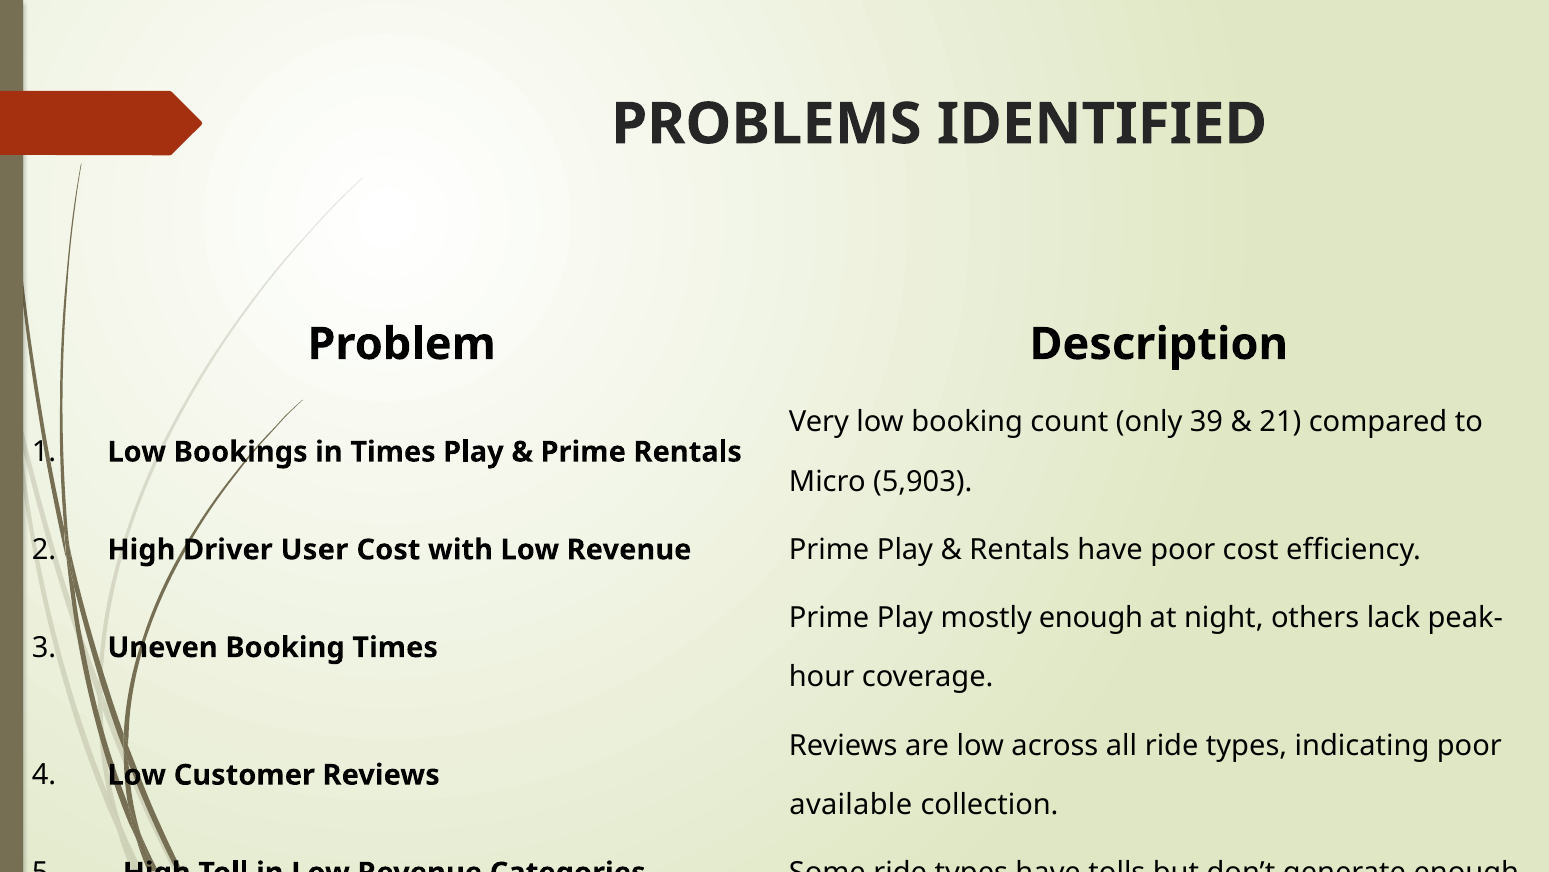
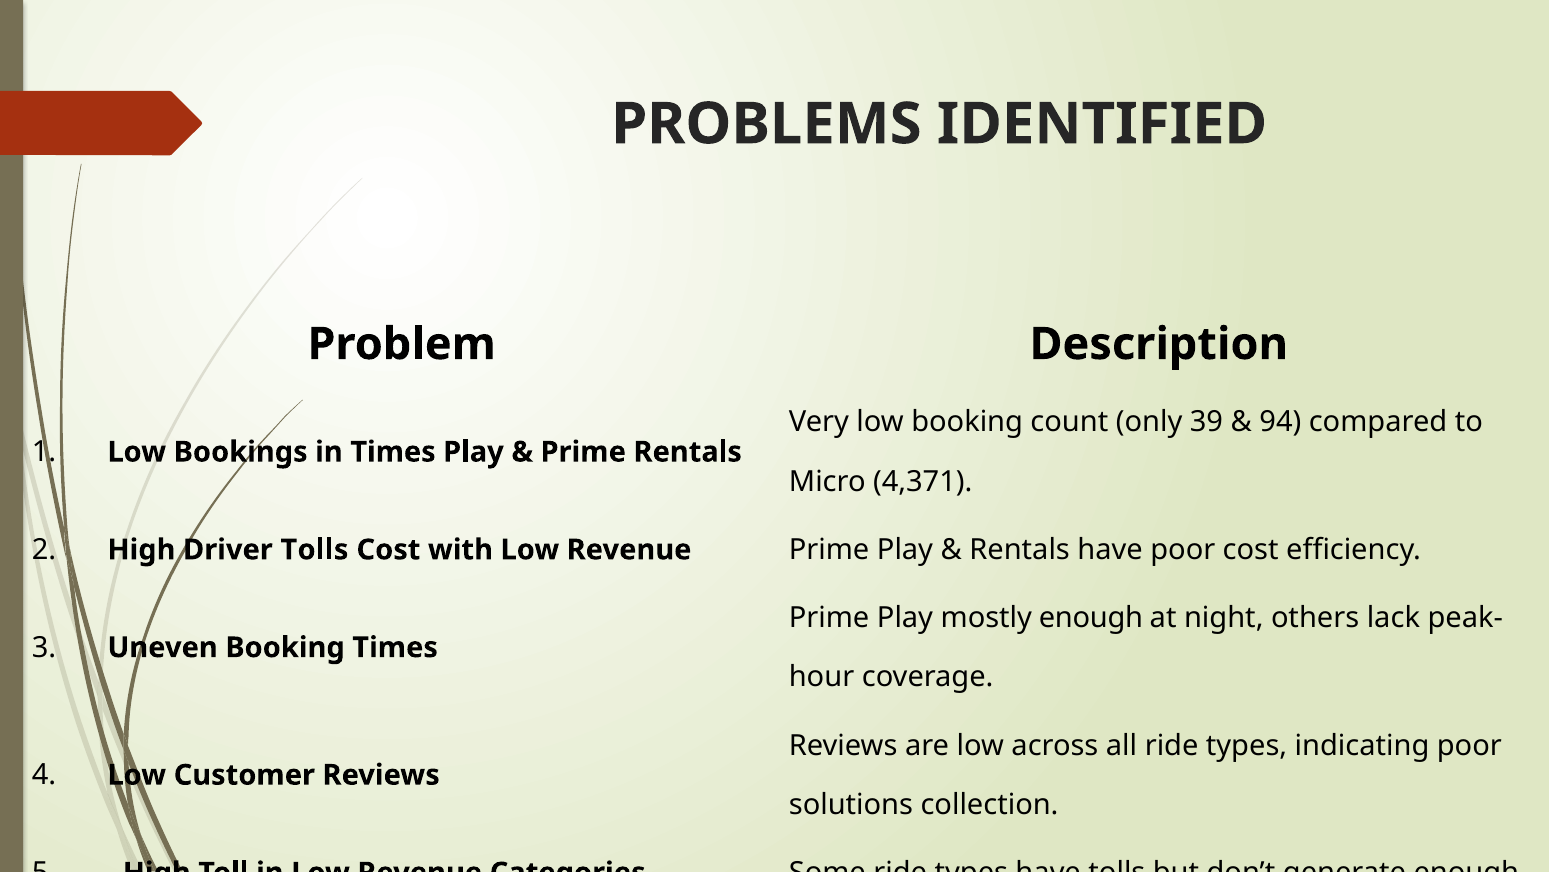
21: 21 -> 94 (1280, 422)
5,903: 5,903 -> 4,371 (923, 481)
Driver User: User -> Tolls (314, 549)
available: available -> solutions (851, 804)
